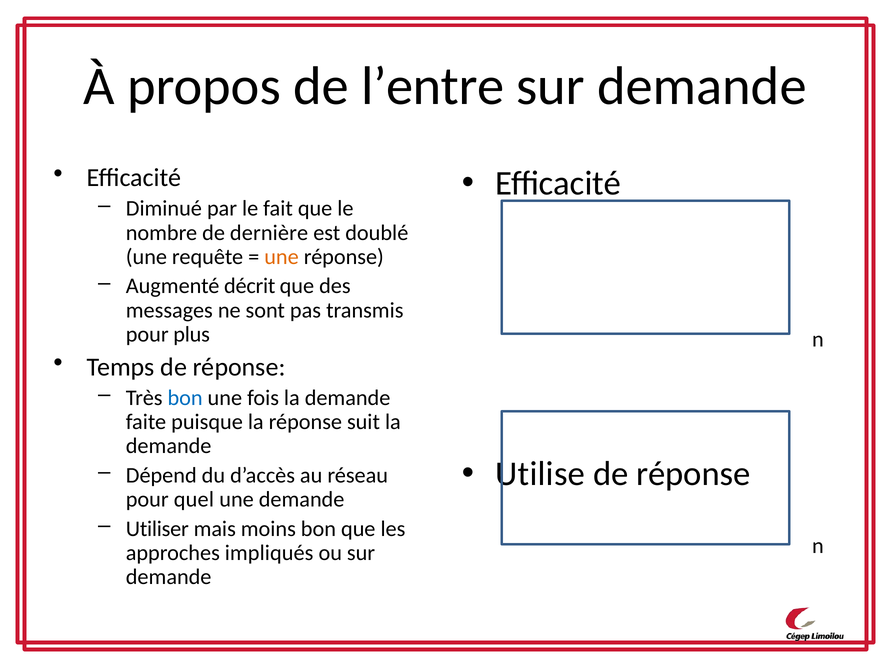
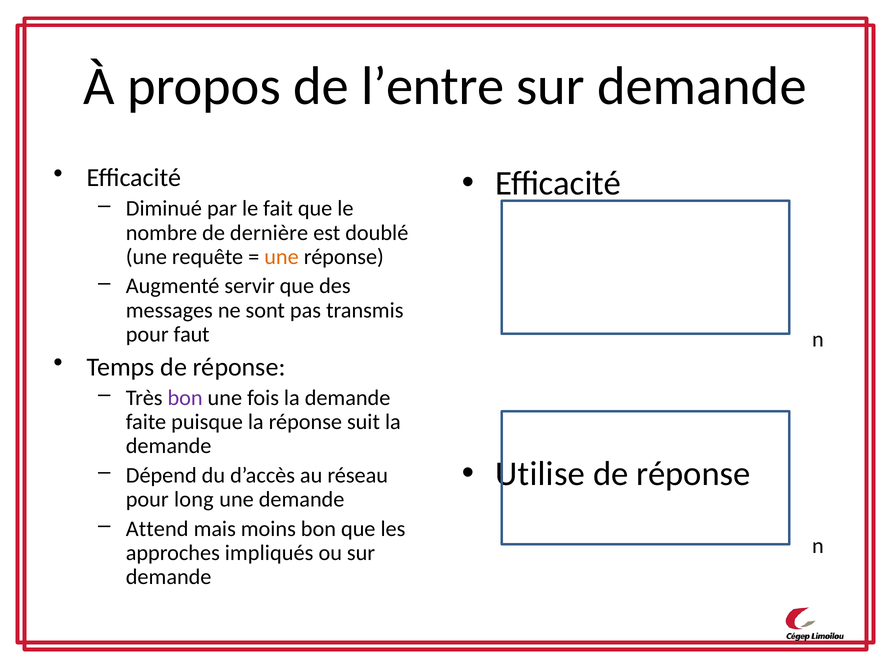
décrit: décrit -> servir (250, 286)
plus: plus -> faut (192, 334)
bon colour: blue -> purple (185, 398)
quel: quel -> long (194, 500)
Utiliser: Utiliser -> Attend (157, 529)
